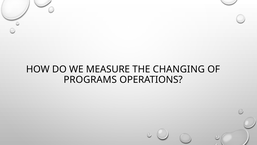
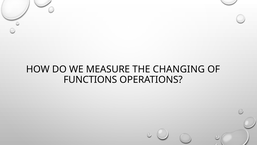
PROGRAMS: PROGRAMS -> FUNCTIONS (90, 80)
